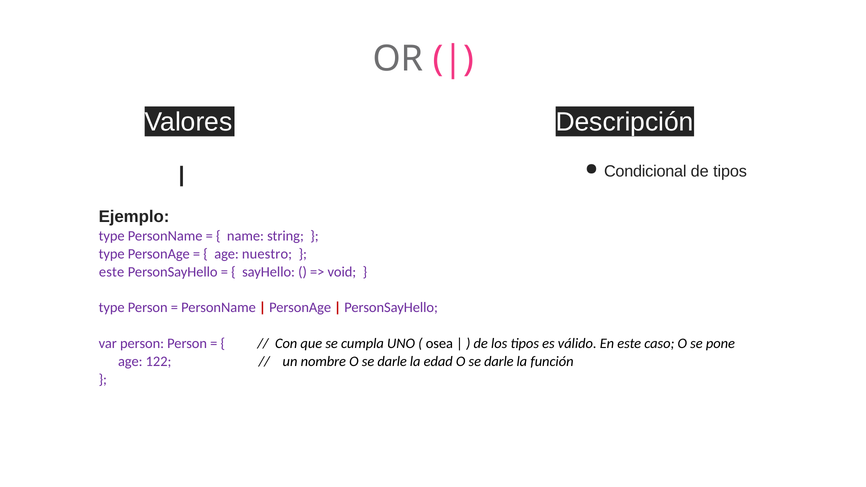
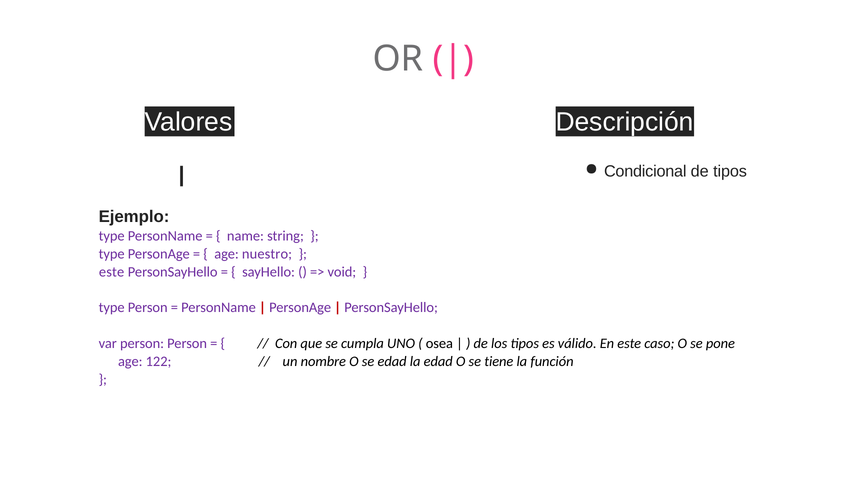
nombre O se darle: darle -> edad (392, 362)
edad O se darle: darle -> tiene (499, 362)
